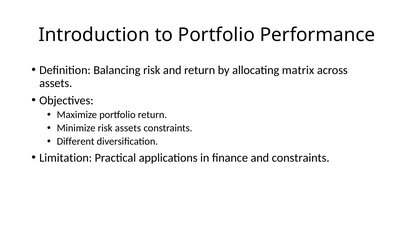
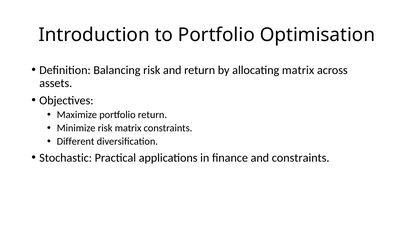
Performance: Performance -> Optimisation (317, 35)
risk assets: assets -> matrix (128, 128)
Limitation: Limitation -> Stochastic (66, 158)
